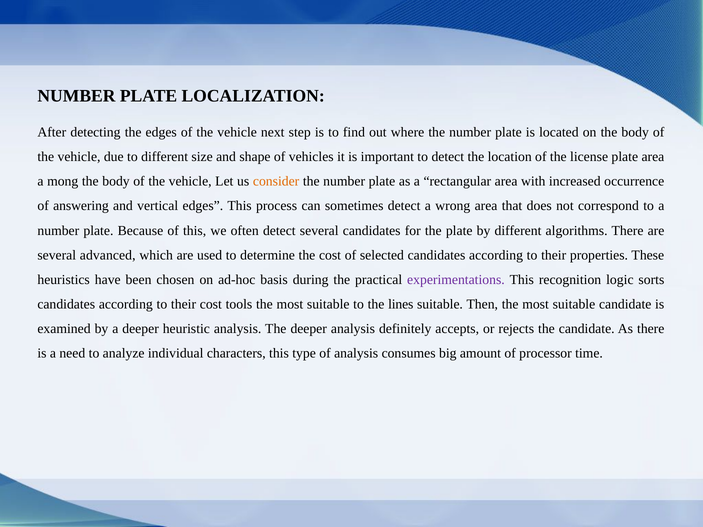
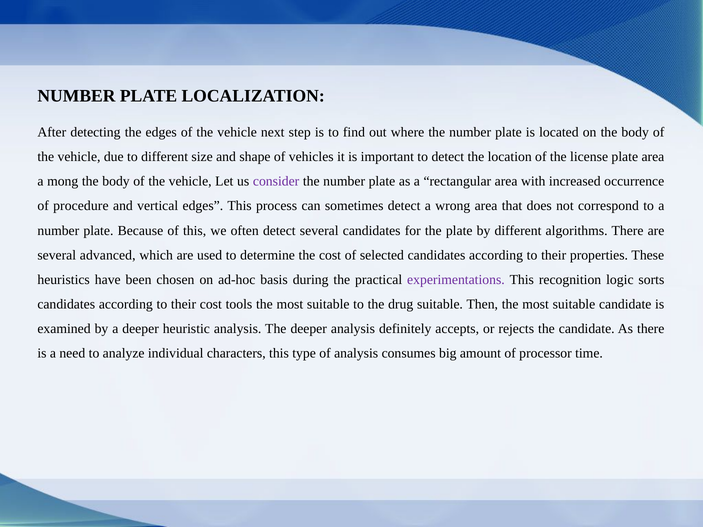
consider colour: orange -> purple (276, 181)
answering: answering -> procedure (81, 206)
lines: lines -> drug (401, 304)
